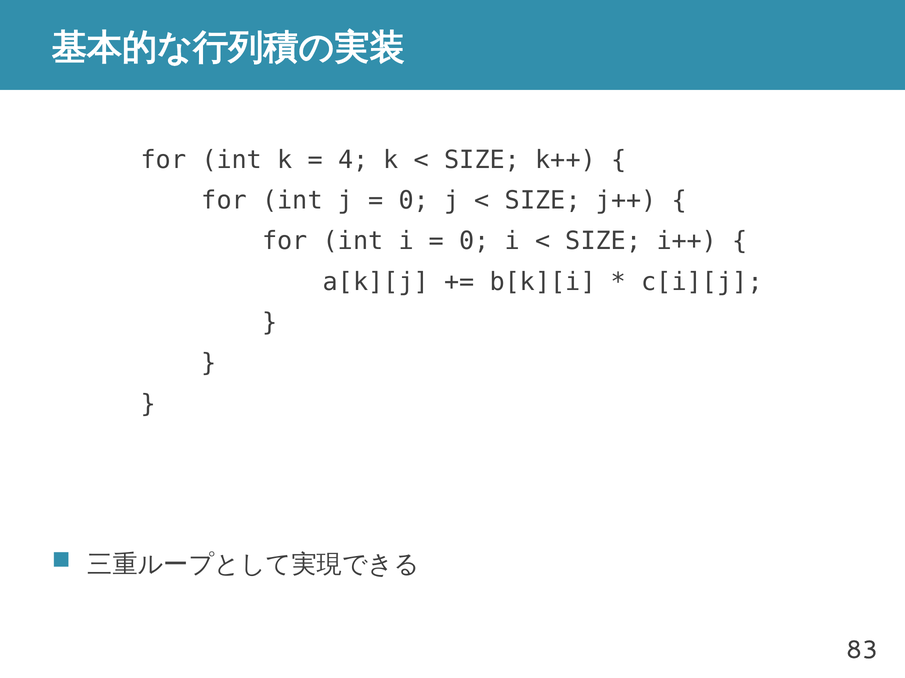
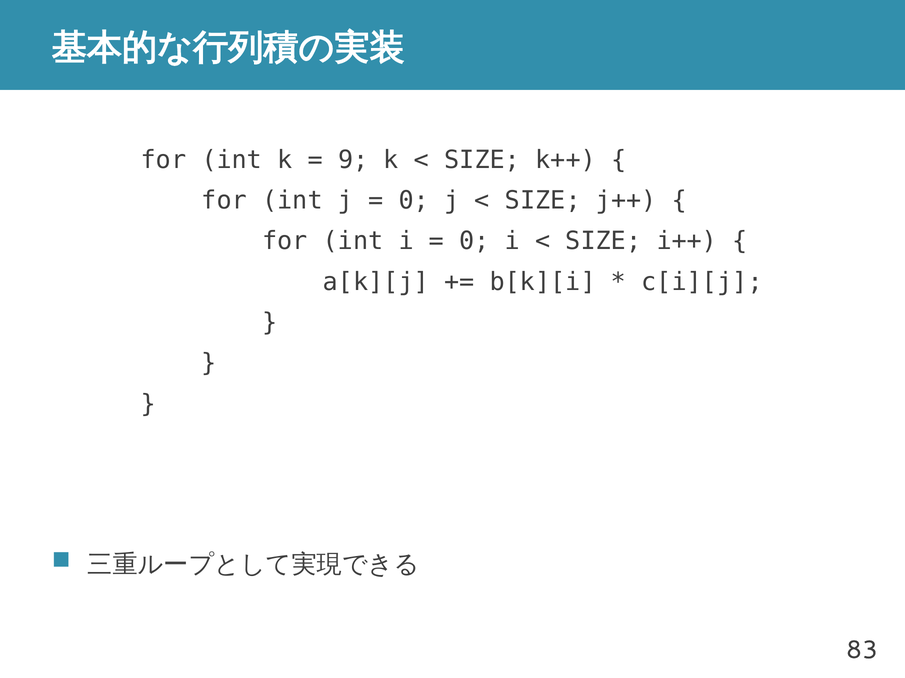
4: 4 -> 9 (353, 160)
